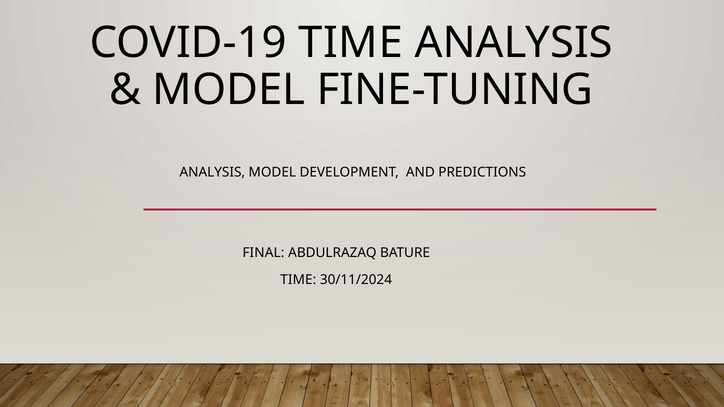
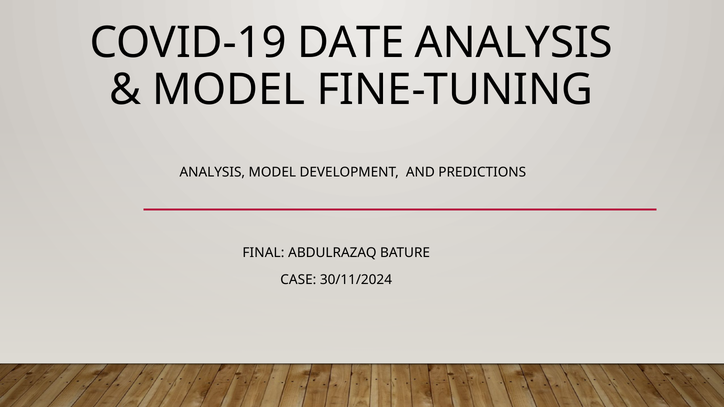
COVID-19 TIME: TIME -> DATE (351, 43)
TIME: TIME -> CASE (298, 280)
